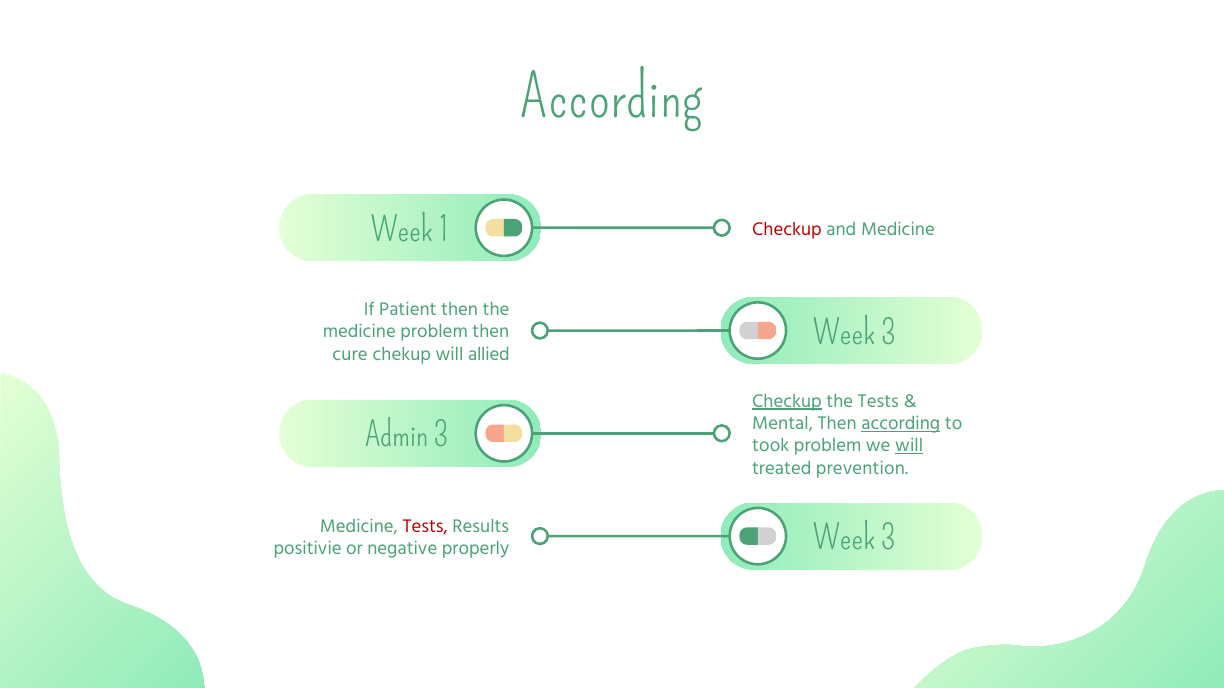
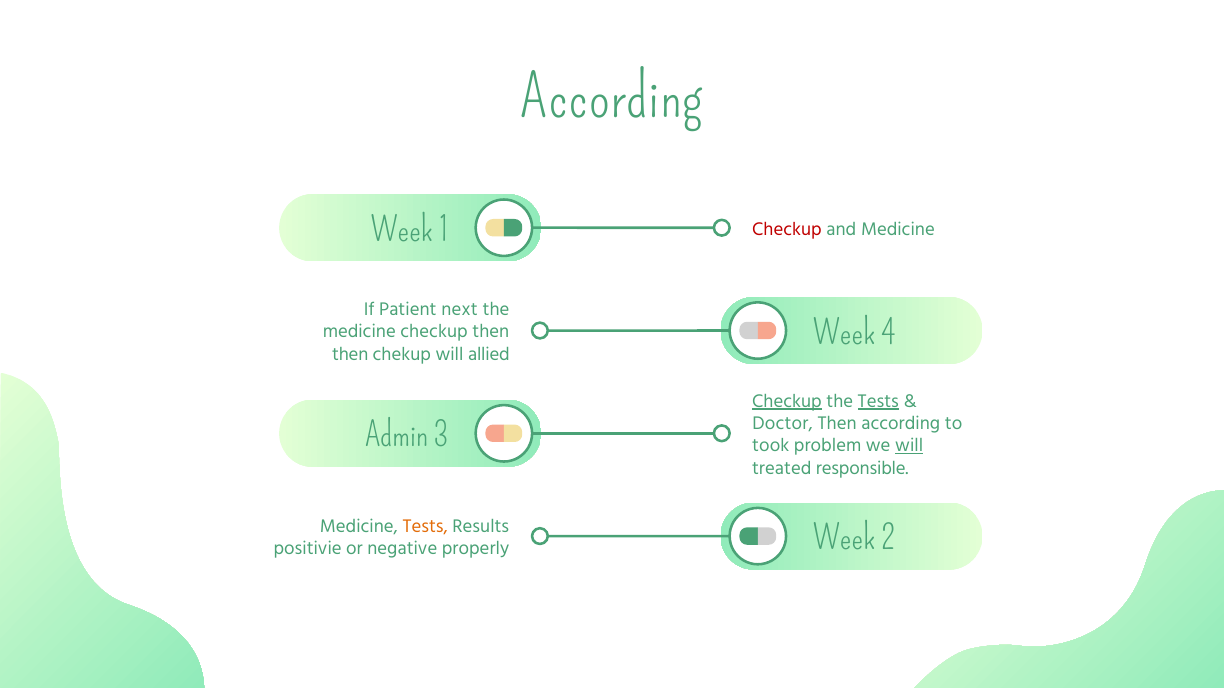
Patient then: then -> next (460, 310)
3: 3 -> 4 (888, 333)
medicine problem: problem -> checkup (434, 332)
cure: cure -> then (350, 354)
Tests underline: none -> present (878, 401)
Mental: Mental -> Doctor (783, 424)
according underline: present -> none (901, 424)
prevention: prevention -> responsible (862, 469)
Tests colour: red -> orange (425, 527)
3: 3 -> 2 (888, 539)
